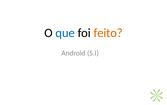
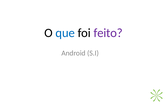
feito colour: orange -> purple (108, 33)
